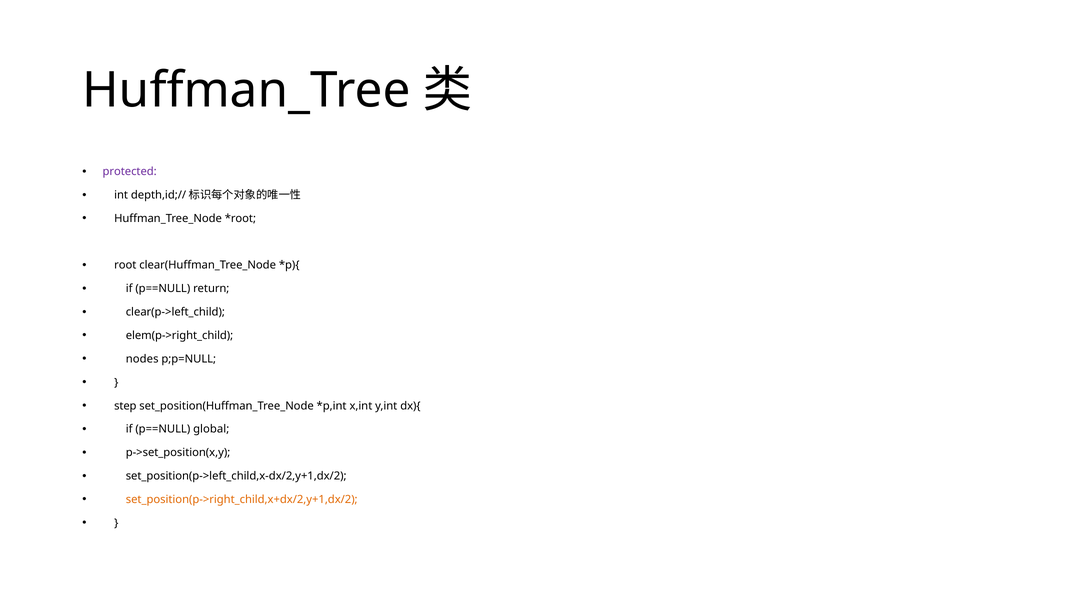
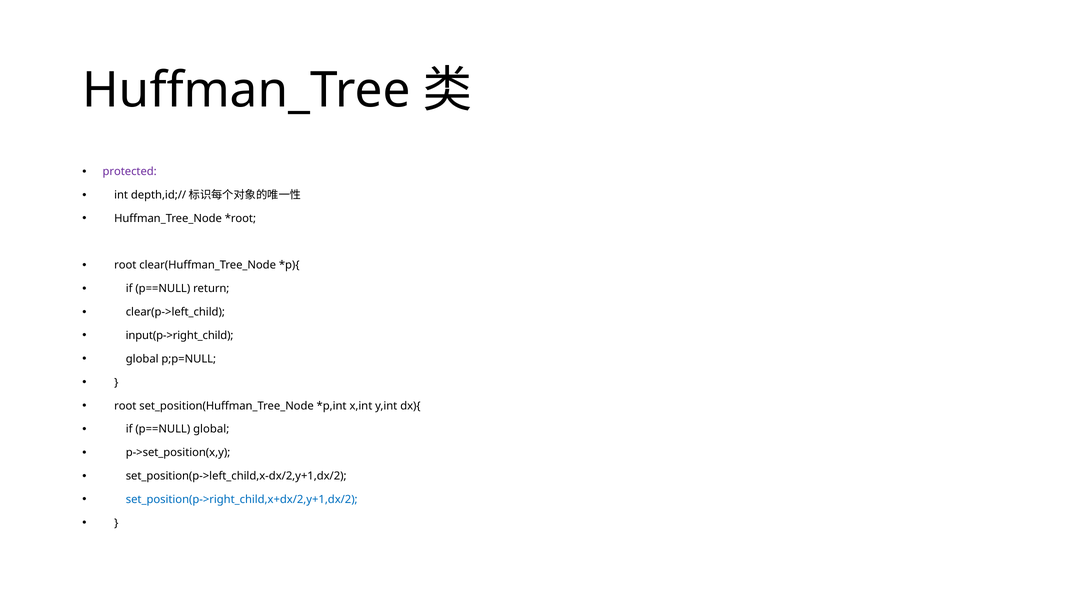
elem(p->right_child: elem(p->right_child -> input(p->right_child (180, 336)
nodes: nodes -> global (142, 359)
step: step -> root (125, 406)
set_position(p->right_child,x+dx/2,y+1,dx/2 colour: orange -> blue (242, 500)
